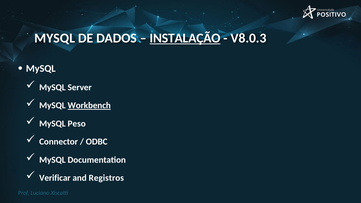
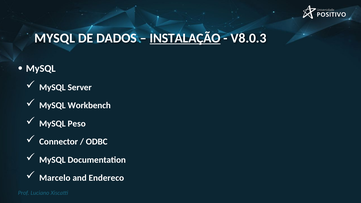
Workbench underline: present -> none (89, 106)
Verificar: Verificar -> Marcelo (55, 178)
Registros: Registros -> Endereco (106, 178)
